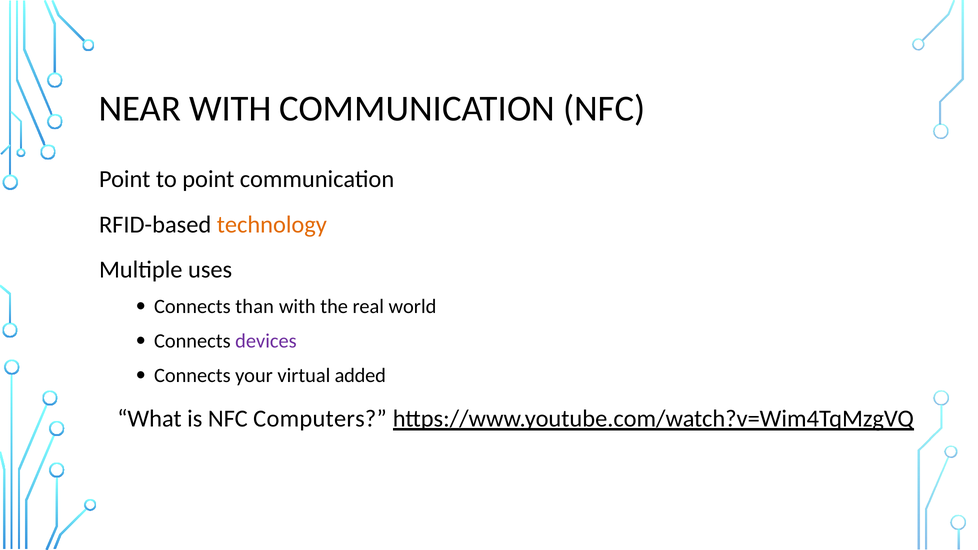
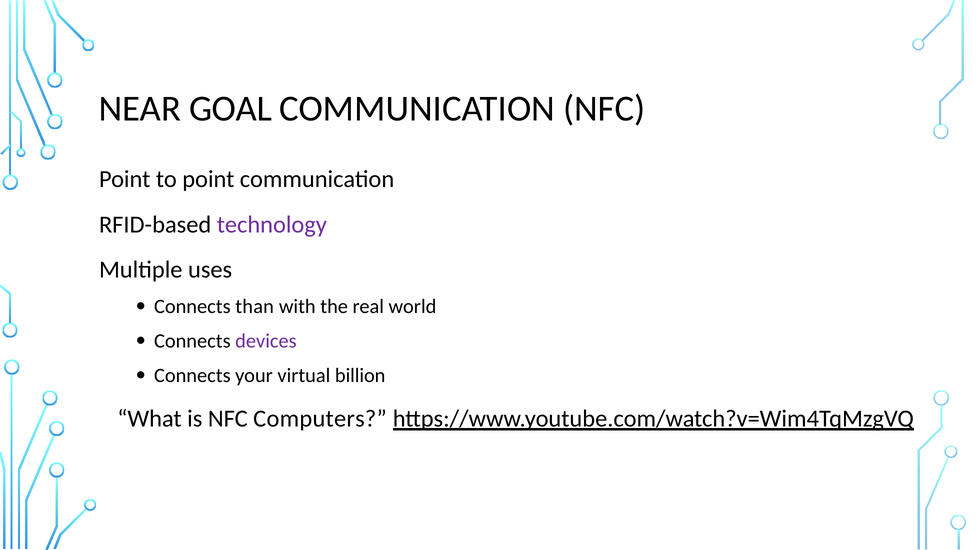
NEAR WITH: WITH -> GOAL (230, 109)
technology colour: orange -> purple (272, 225)
added: added -> billion (360, 375)
